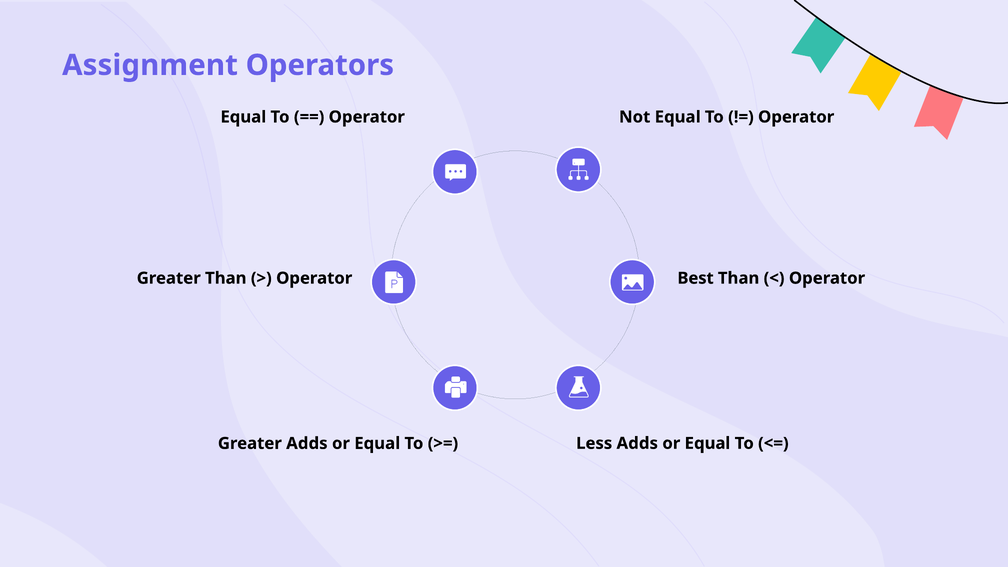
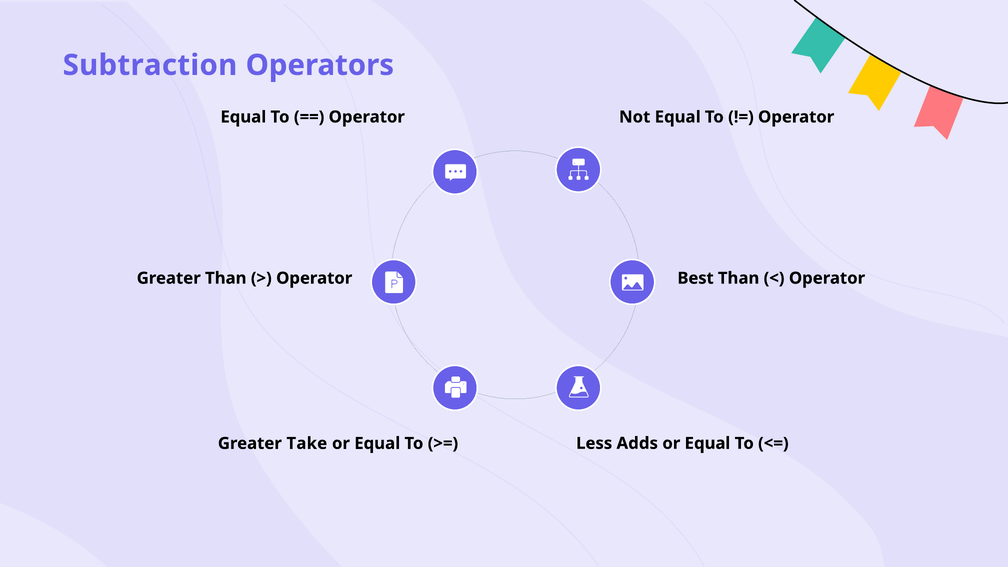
Assignment: Assignment -> Subtraction (150, 65)
Greater Adds: Adds -> Take (307, 443)
